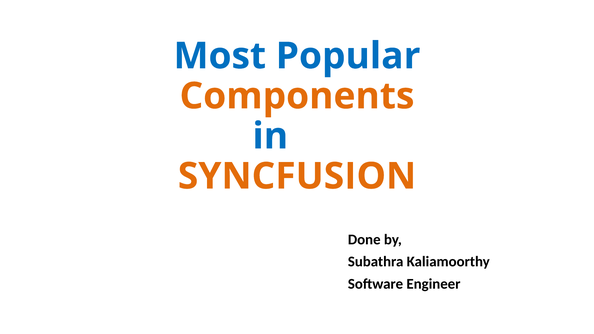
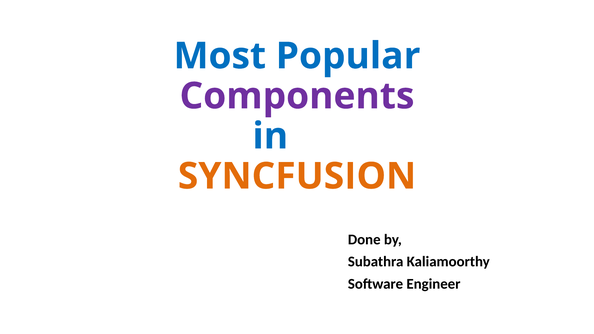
Components colour: orange -> purple (297, 96)
